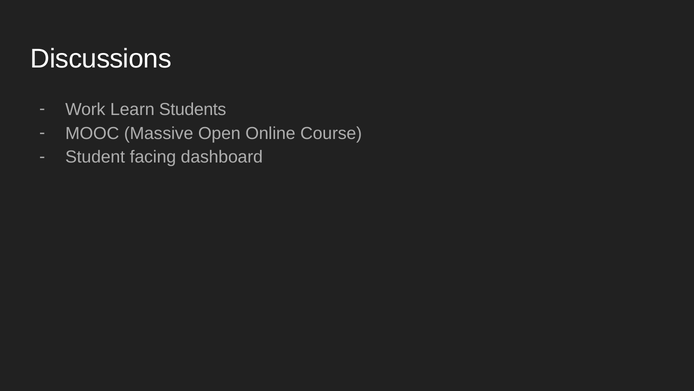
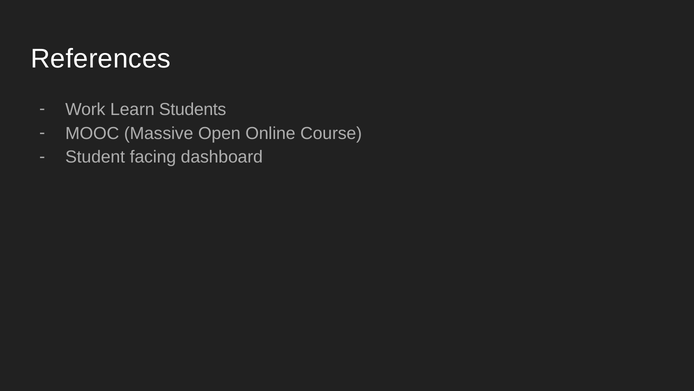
Discussions: Discussions -> References (101, 59)
